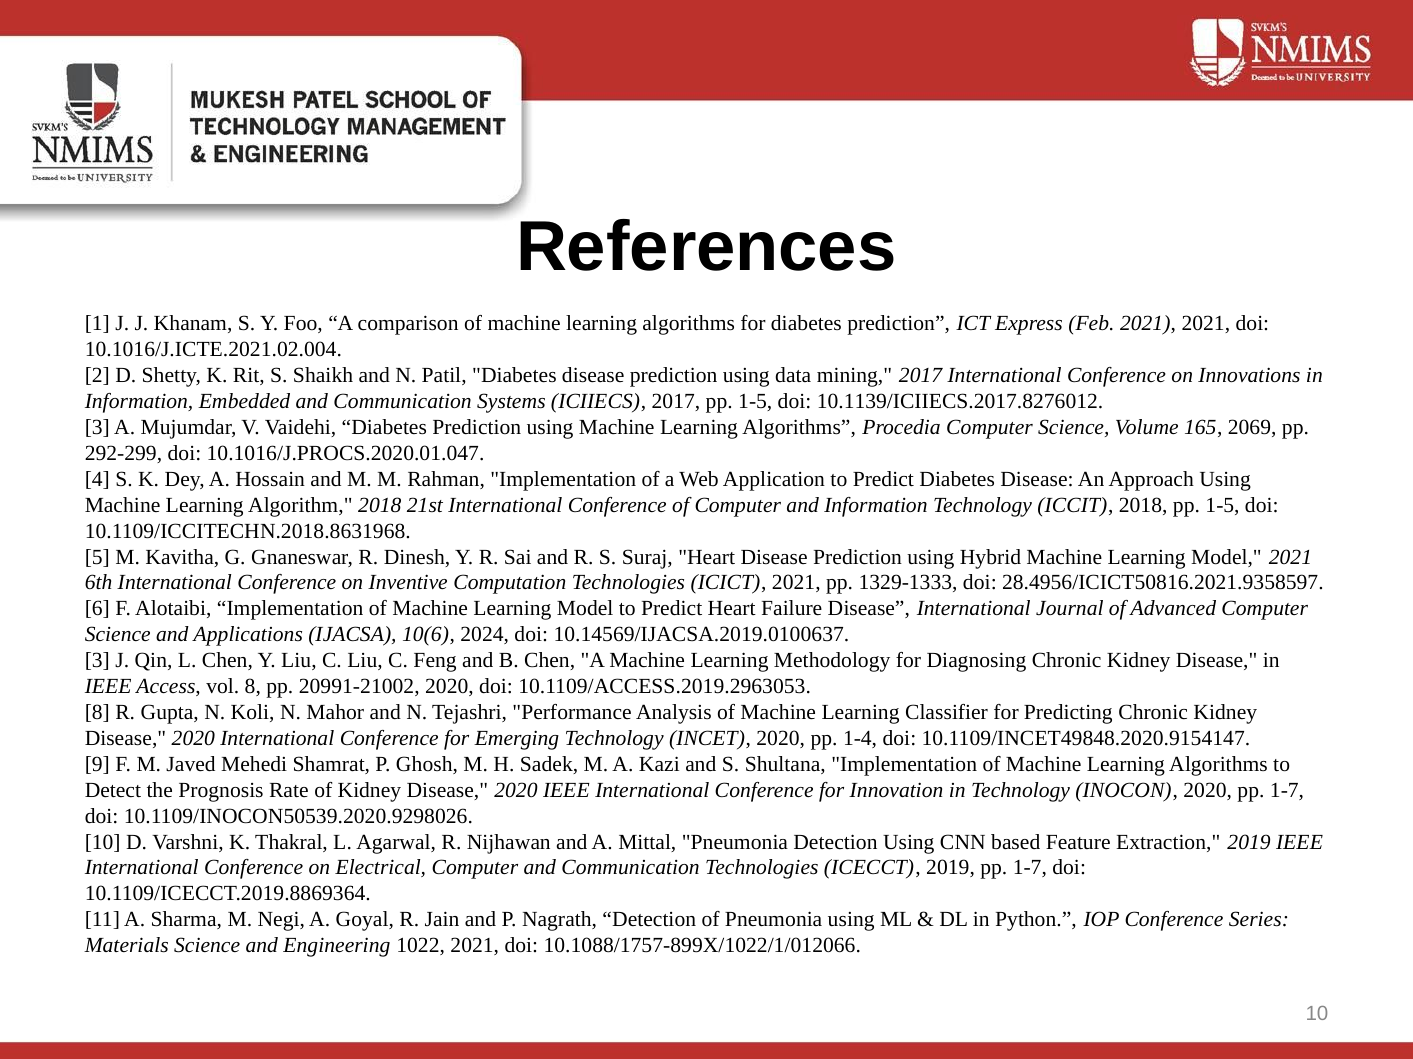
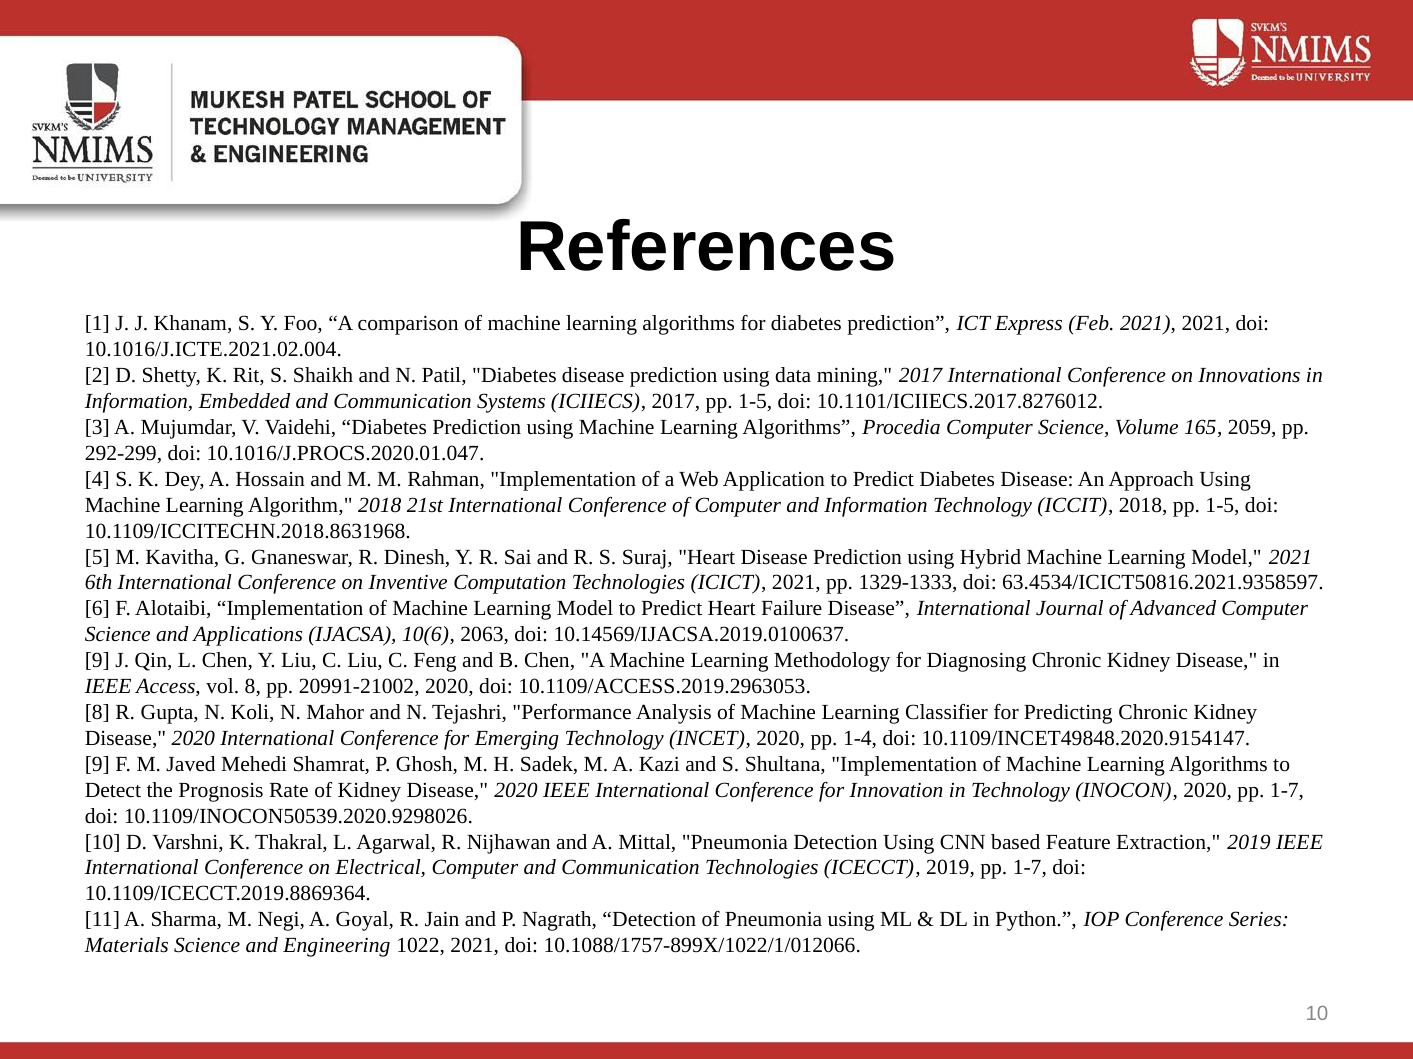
10.1139/ICIIECS.2017.8276012: 10.1139/ICIIECS.2017.8276012 -> 10.1101/ICIIECS.2017.8276012 (960, 402)
2069: 2069 -> 2059 (1252, 428)
28.4956/ICICT50816.2021.9358597: 28.4956/ICICT50816.2021.9358597 -> 63.4534/ICICT50816.2021.9358597 (1163, 583)
2024: 2024 -> 2063 (485, 635)
3: 3 -> 9 (97, 661)
